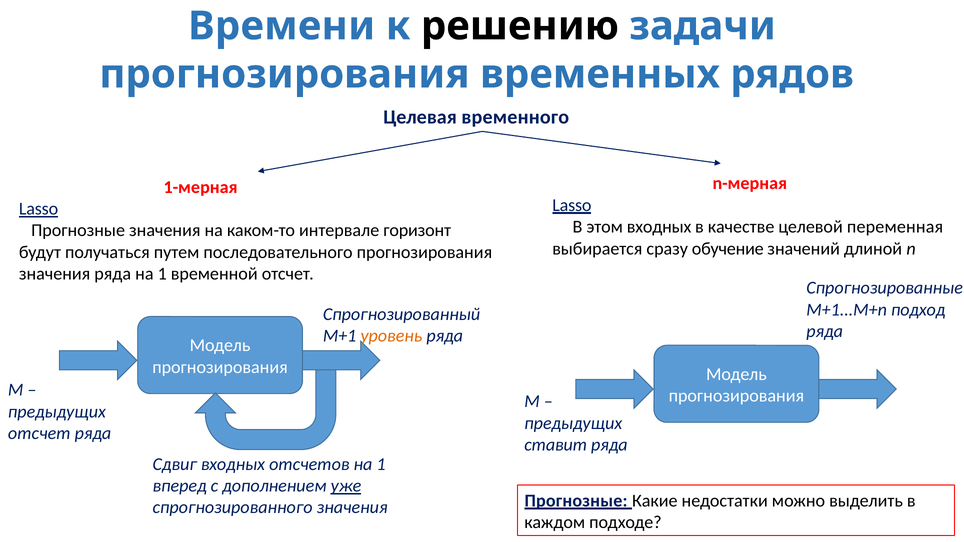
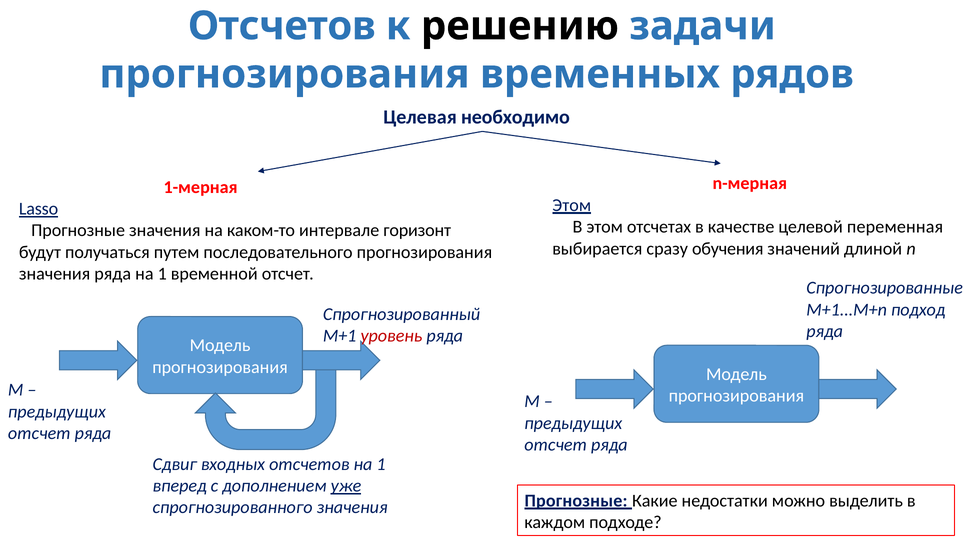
Времени: Времени -> Отсчетов (282, 26)
временного: временного -> необходимо (515, 117)
Lasso: Lasso -> Этом (572, 205)
этом входных: входных -> отсчетах (659, 227)
обучение: обучение -> обучения (728, 249)
уровень colour: orange -> red (391, 336)
ставит: ставит -> отсчет (556, 445)
